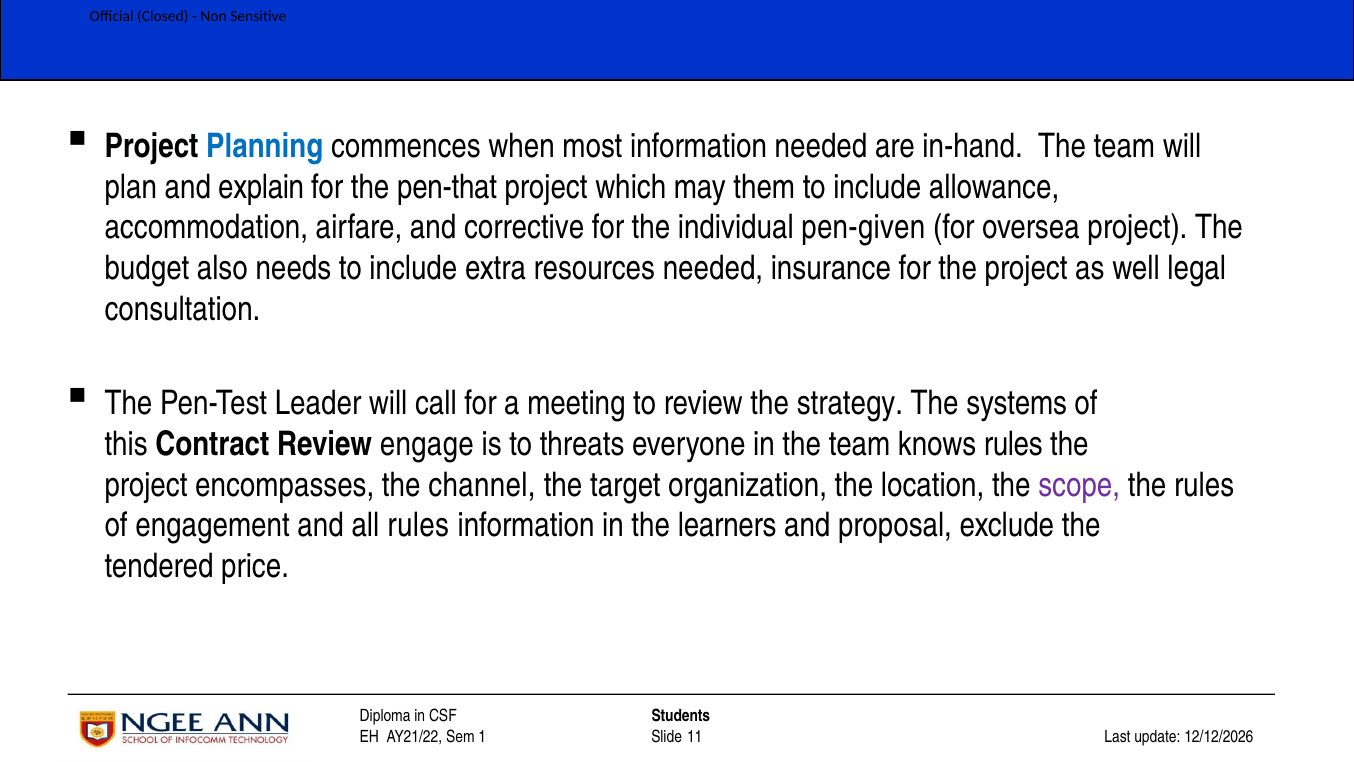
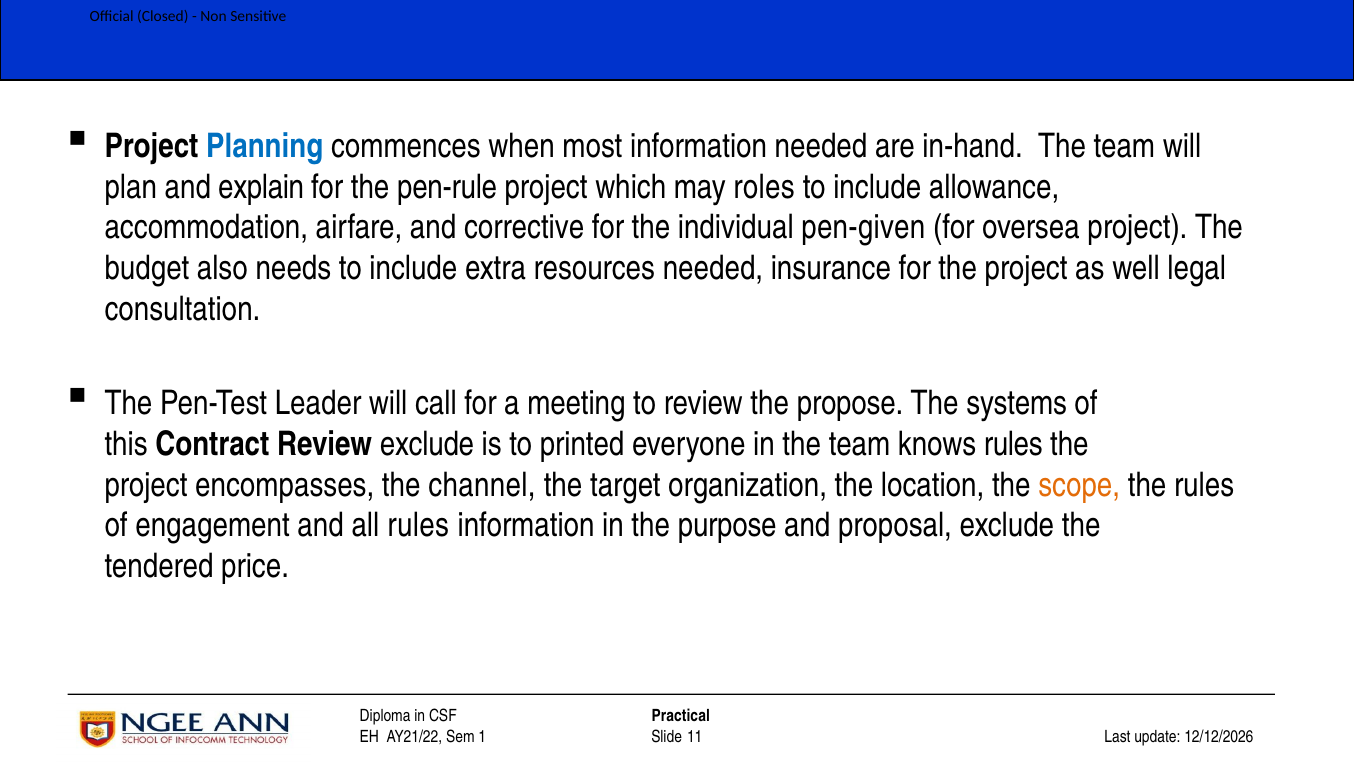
pen-that: pen-that -> pen-rule (447, 187)
them: them -> roles (764, 187)
strategy: strategy -> propose (850, 403)
Review engage: engage -> exclude (427, 444)
threats: threats -> printed (582, 444)
scope colour: purple -> orange (1079, 485)
learners: learners -> purpose (727, 525)
Students: Students -> Practical (681, 716)
